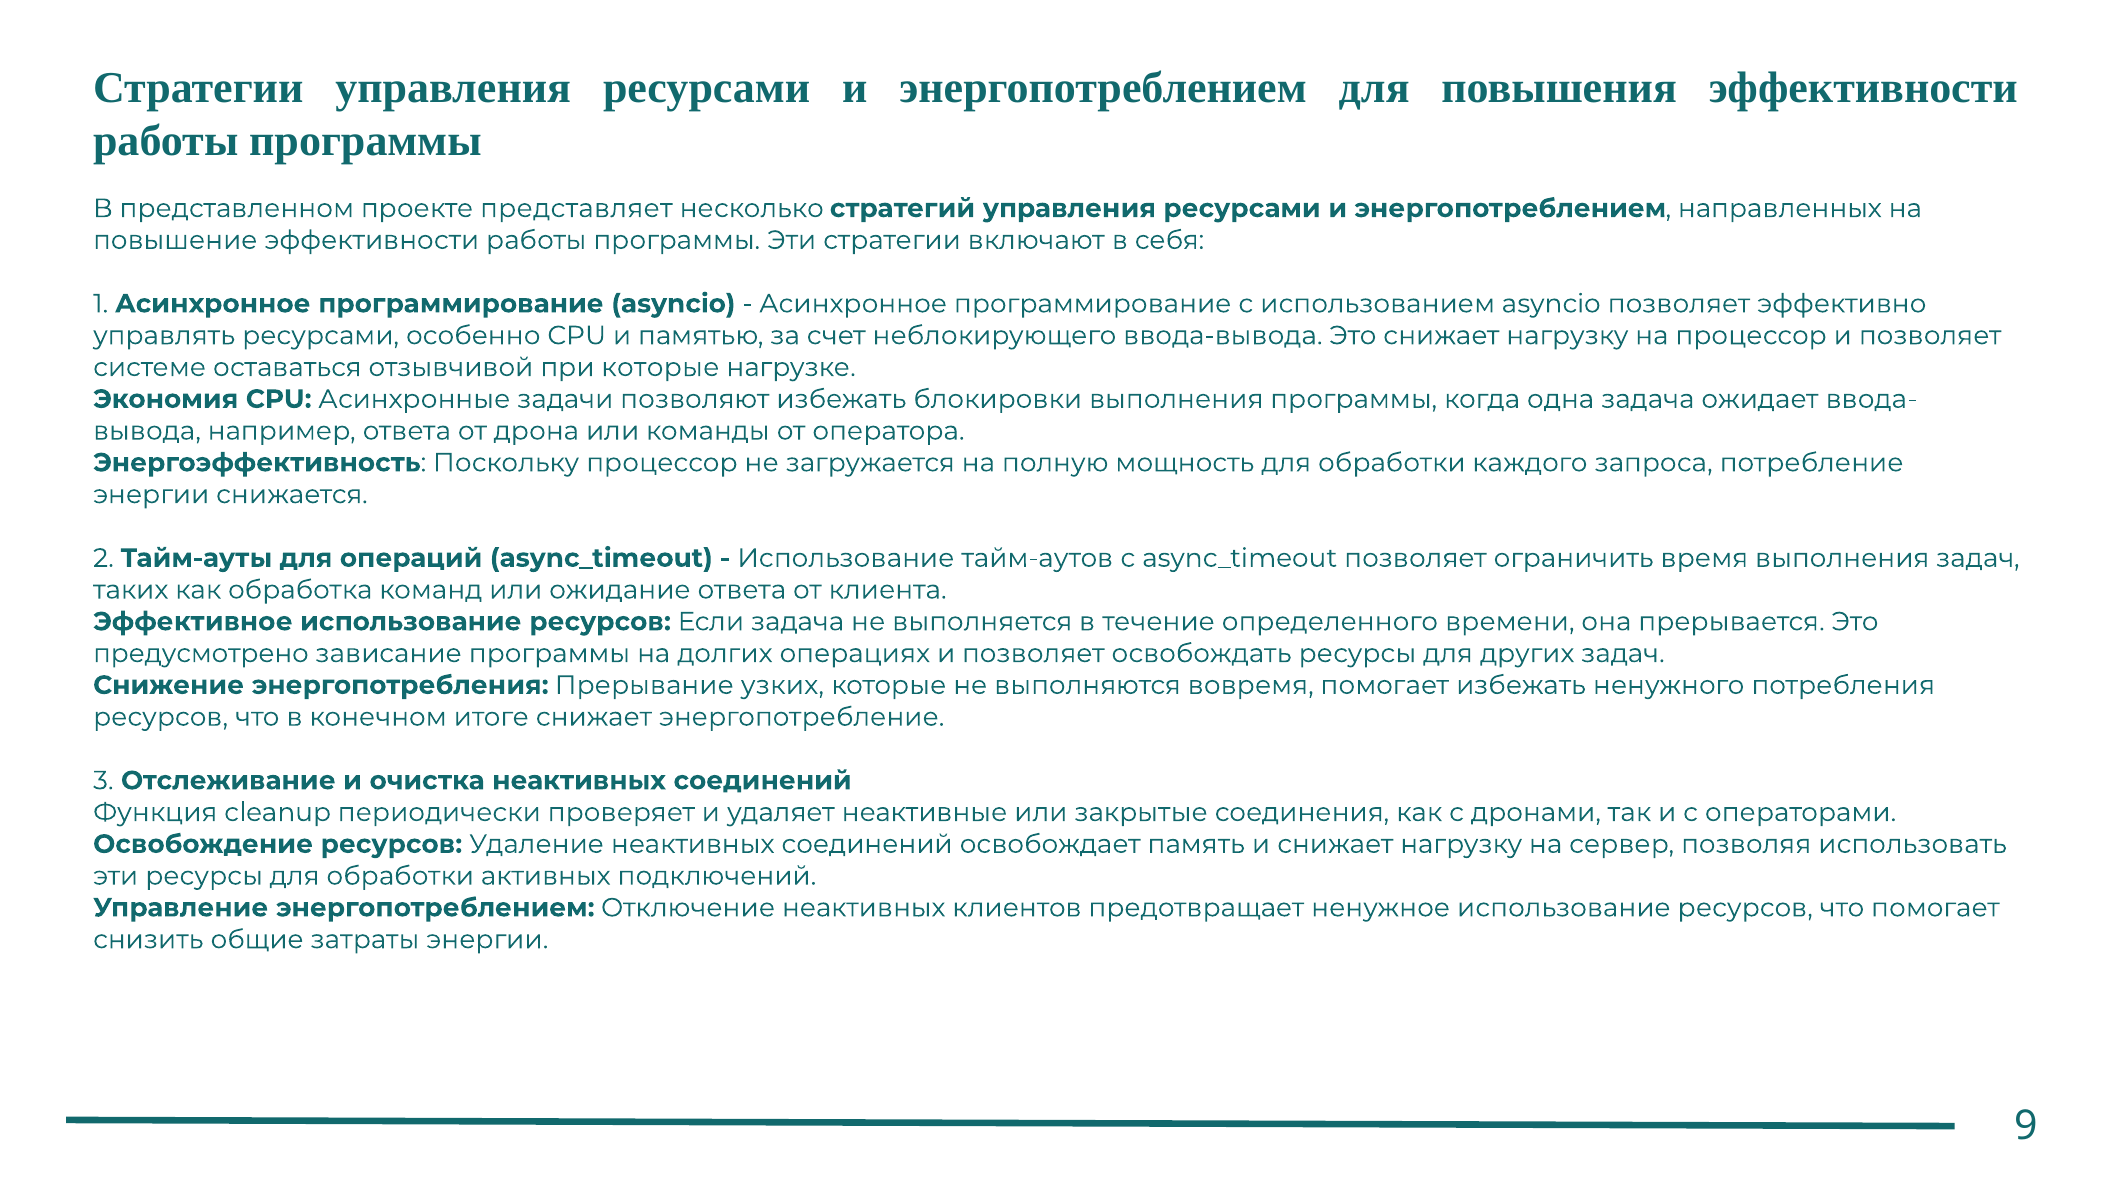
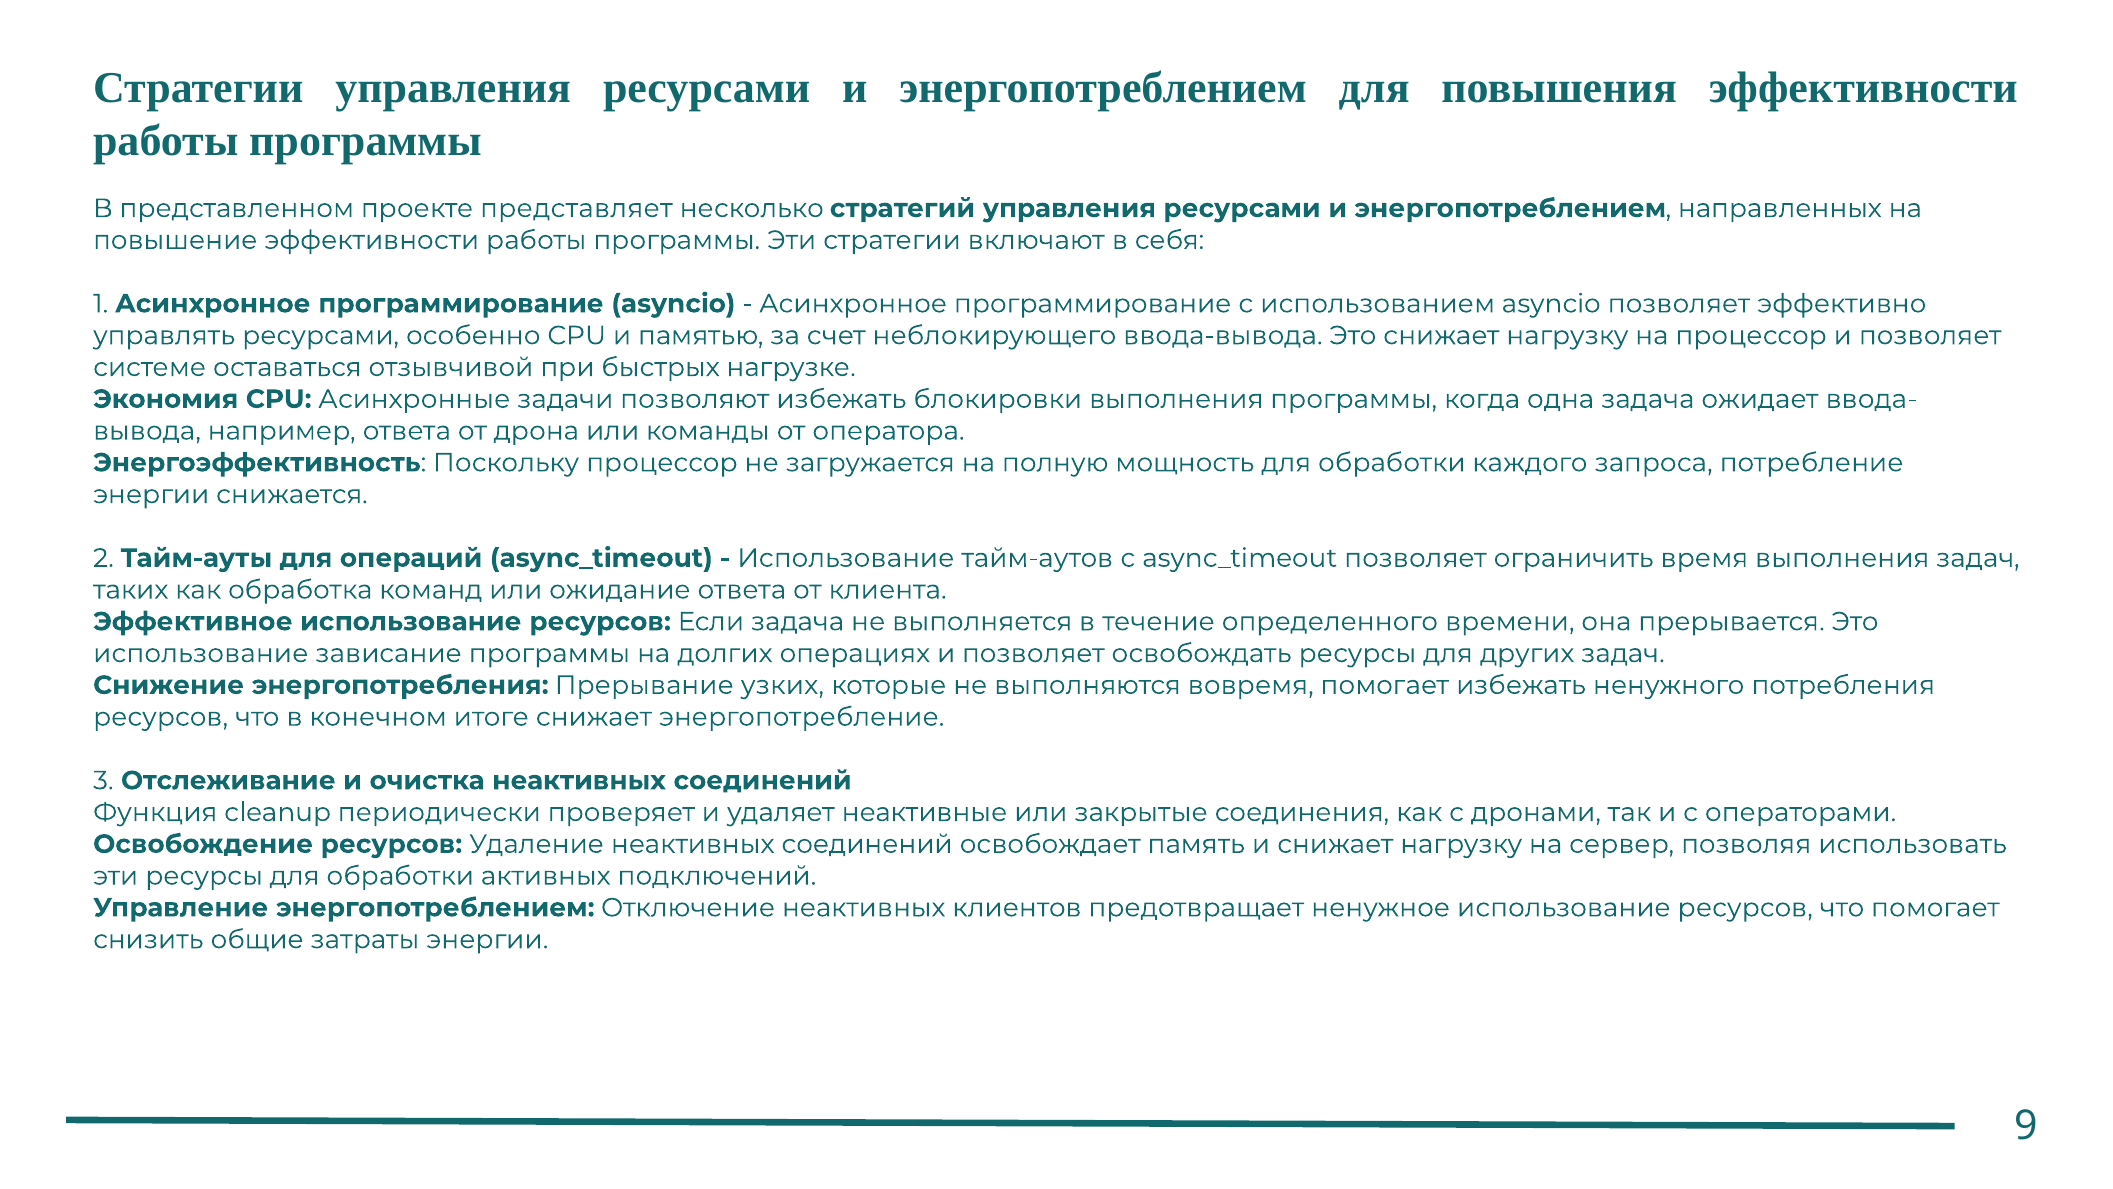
при которые: которые -> быстрых (660, 367)
предусмотрено: предусмотрено -> использование (201, 653)
